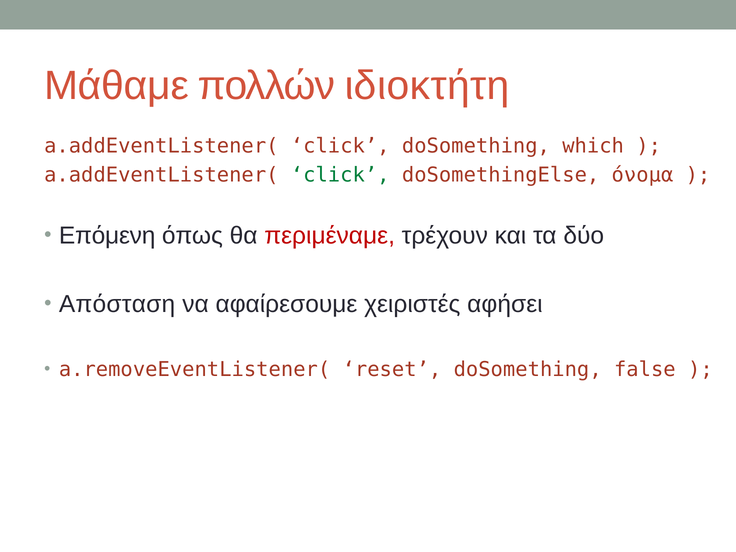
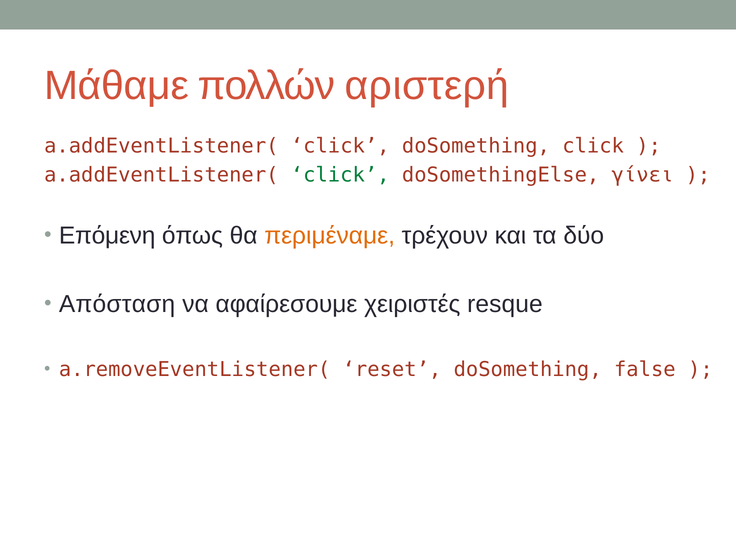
ιδιοκτήτη: ιδιοκτήτη -> αριστερή (427, 86)
doSomething which: which -> click (593, 146)
όνομα: όνομα -> γίνει (642, 175)
περιμέναμε colour: red -> orange (330, 236)
αφήσει: αφήσει -> resque (505, 304)
